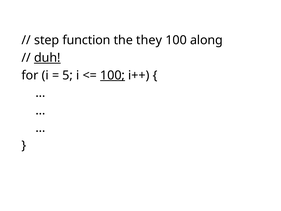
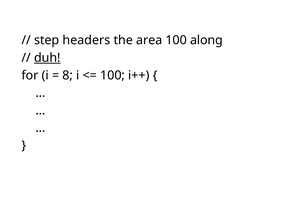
function: function -> headers (86, 40)
they: they -> area (149, 40)
5: 5 -> 8 (68, 75)
100 underline: present -> none (113, 75)
